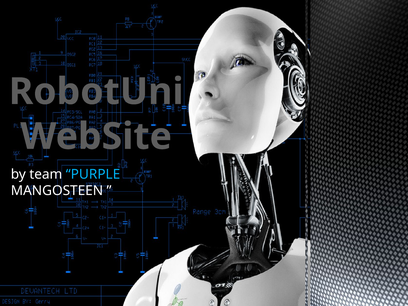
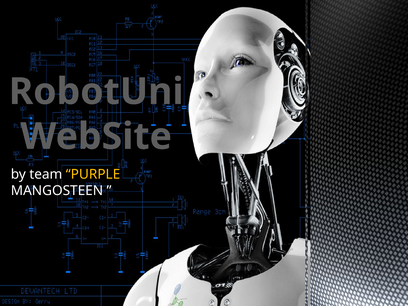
PURPLE colour: light blue -> yellow (93, 174)
